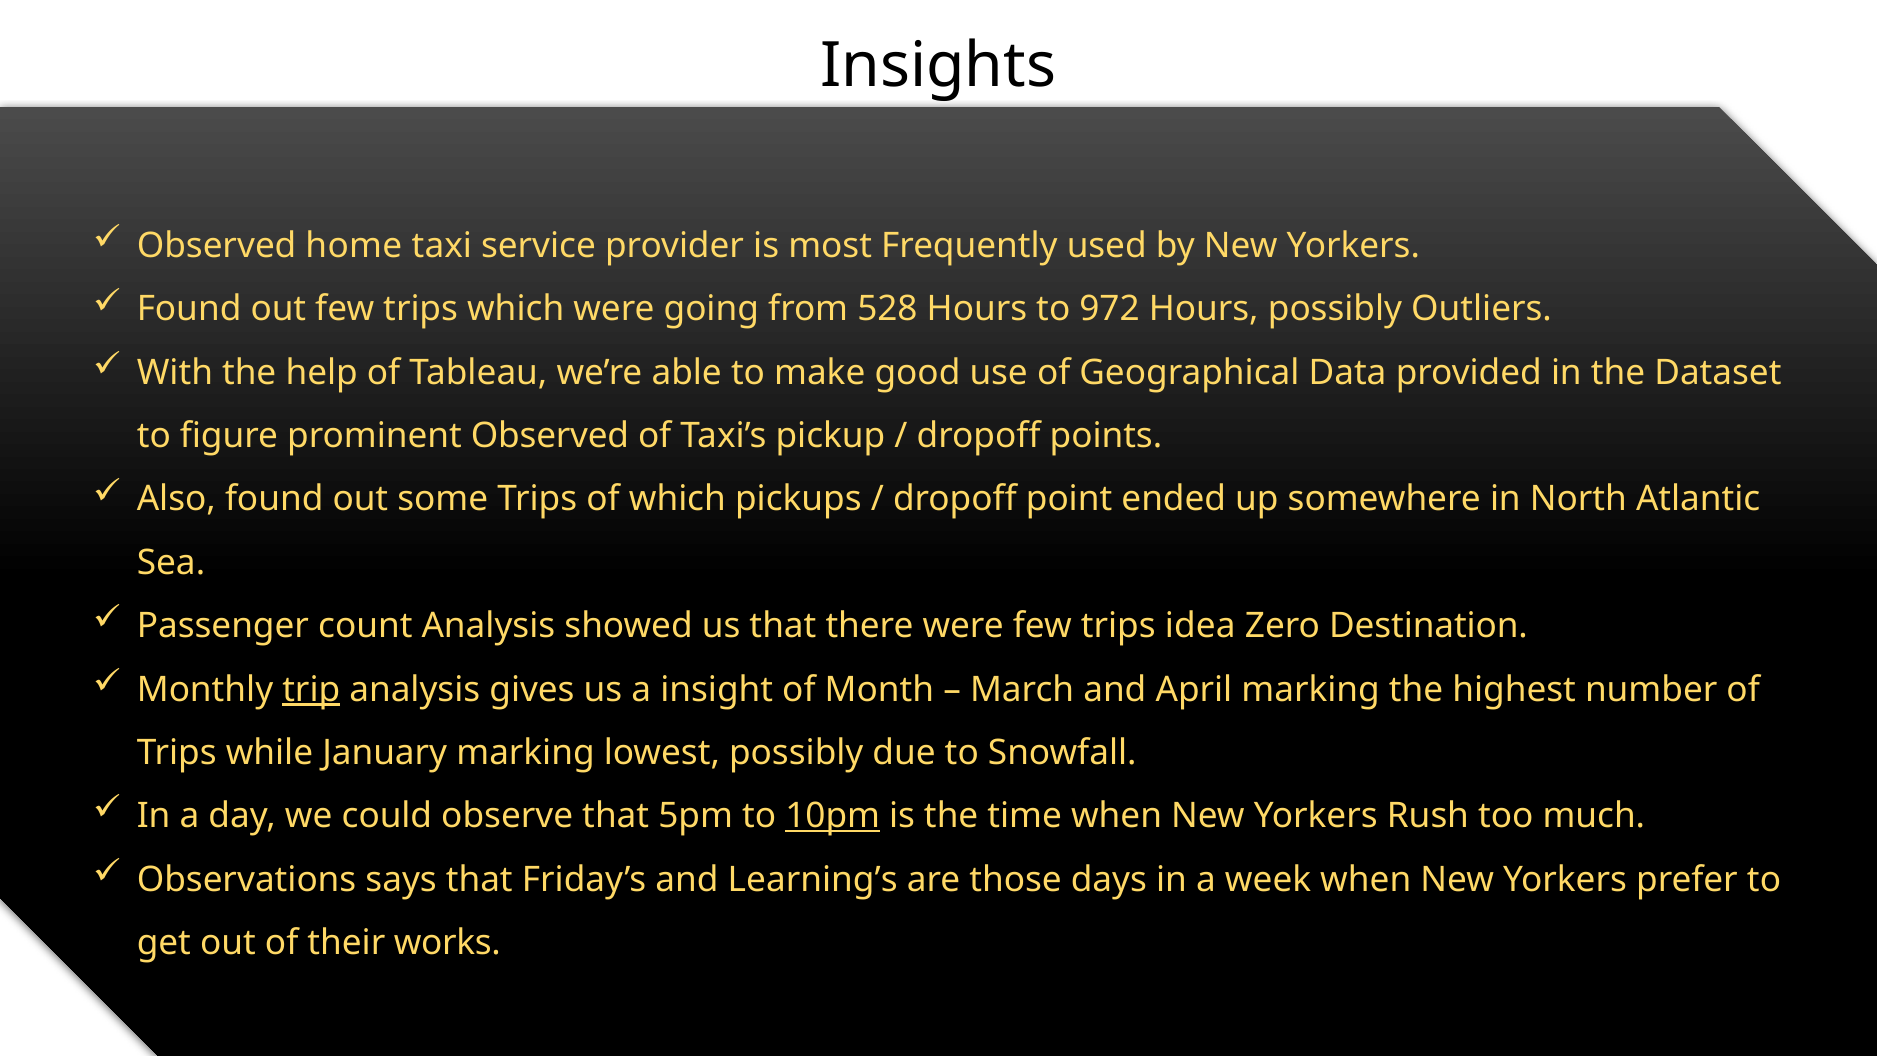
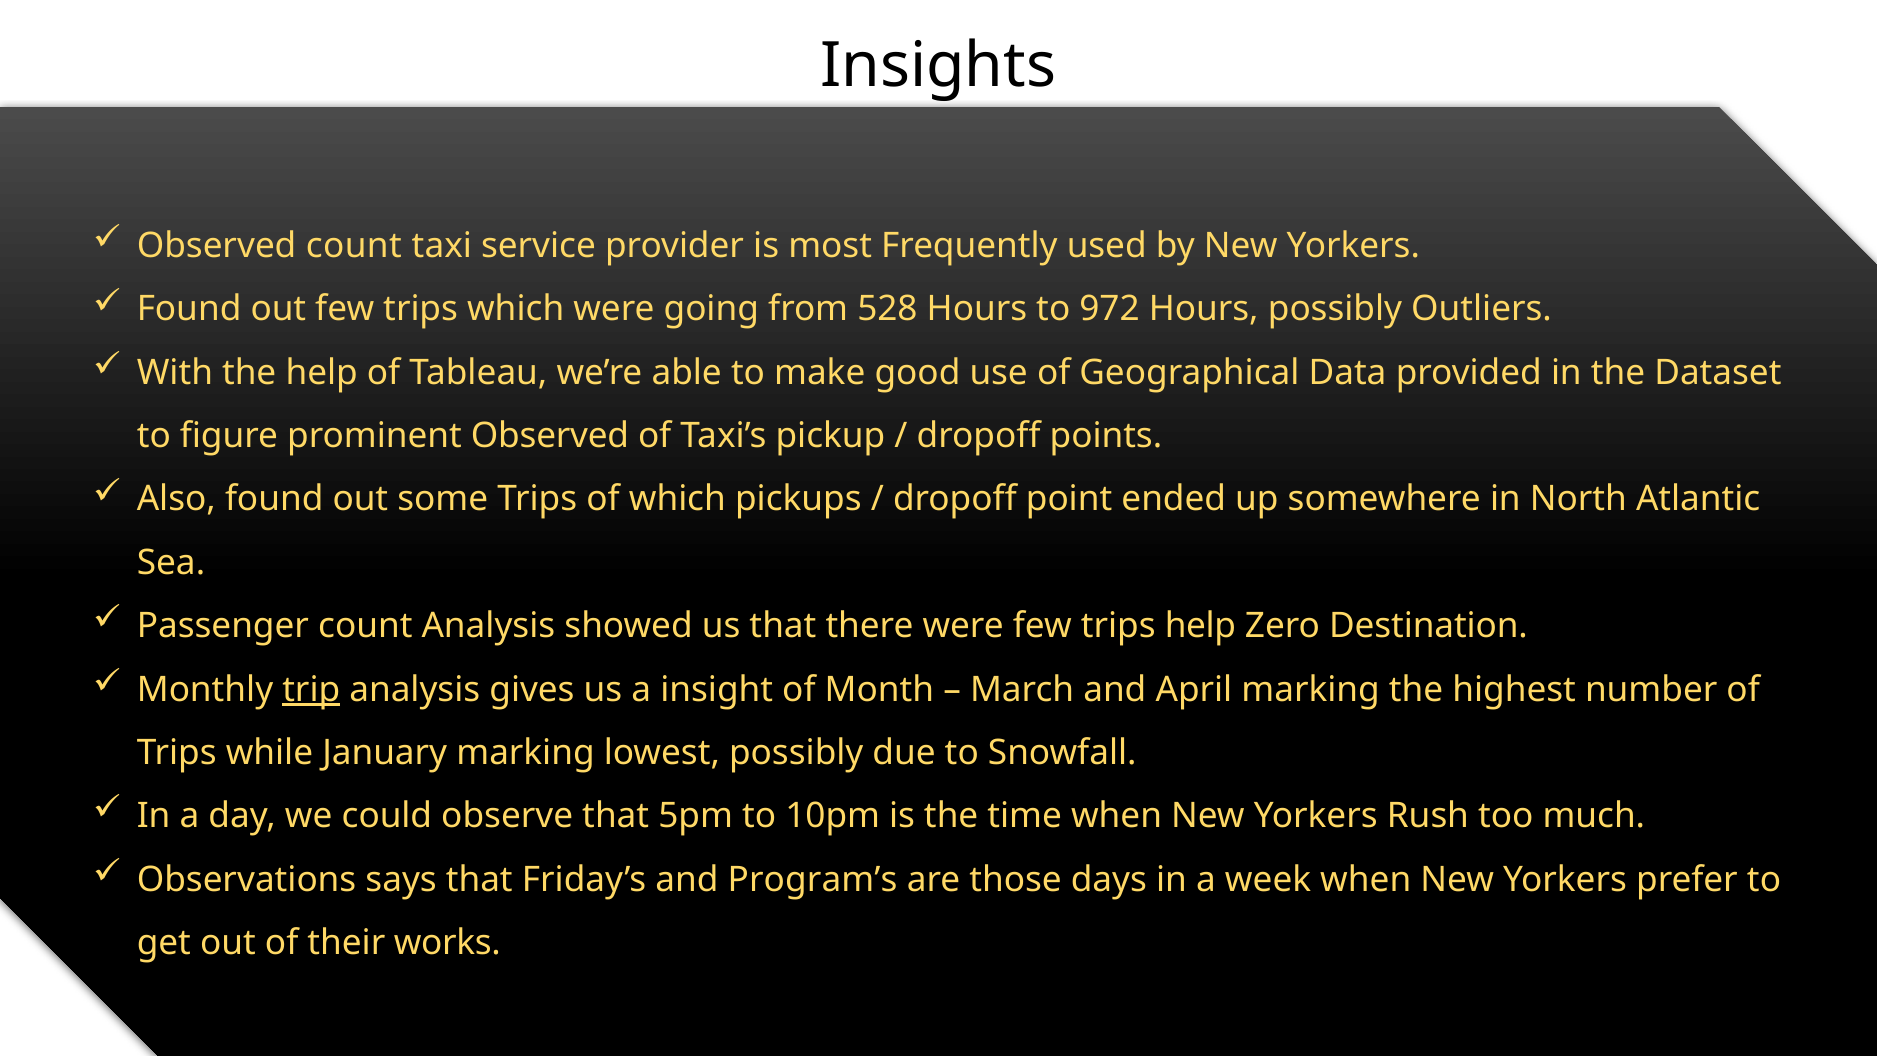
Observed home: home -> count (354, 246)
trips idea: idea -> help (1200, 626)
10pm underline: present -> none (833, 816)
Learning’s: Learning’s -> Program’s (813, 879)
